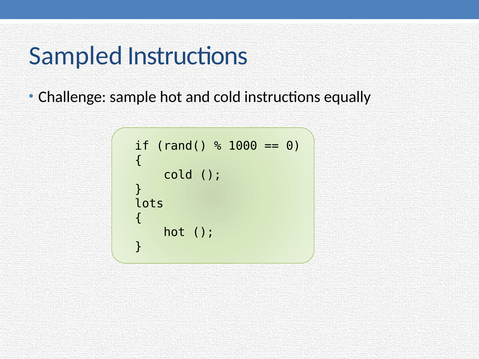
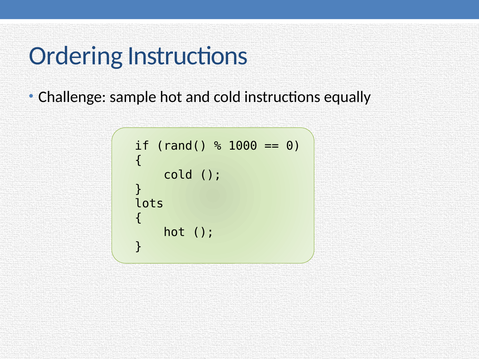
Sampled: Sampled -> Ordering (76, 56)
